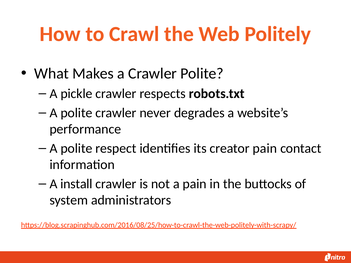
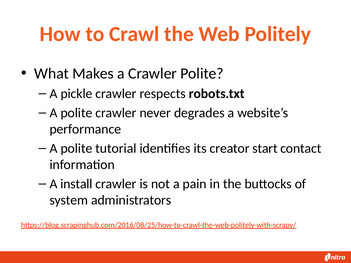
respect: respect -> tutorial (116, 148)
creator pain: pain -> start (265, 148)
